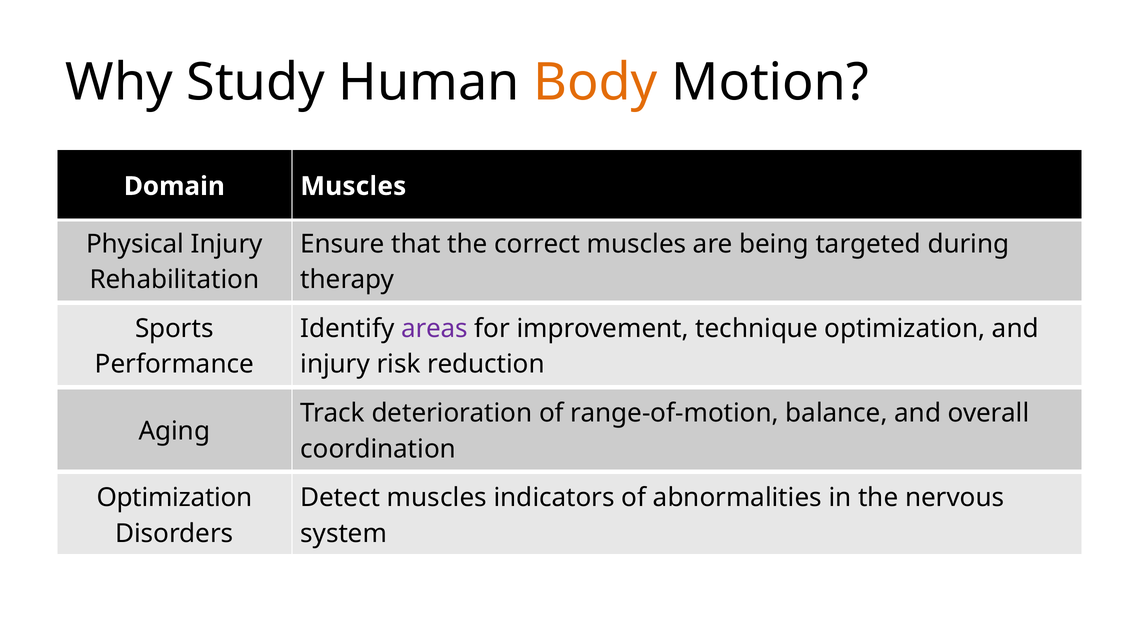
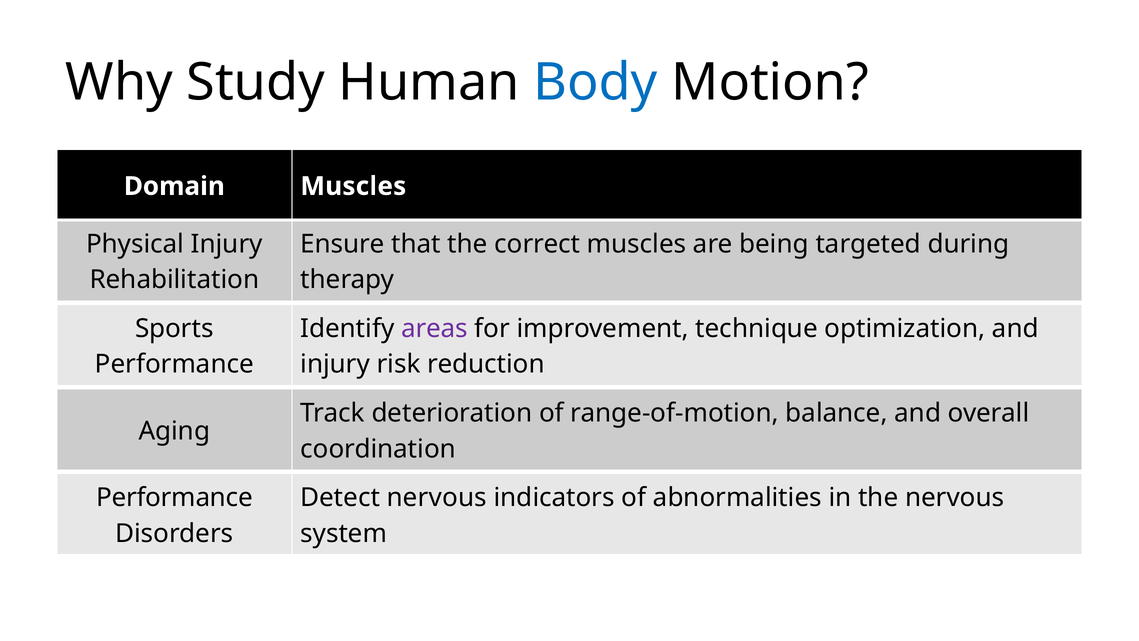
Body colour: orange -> blue (595, 83)
Optimization: Optimization -> Performance (174, 498)
Detect muscles: muscles -> nervous (437, 498)
